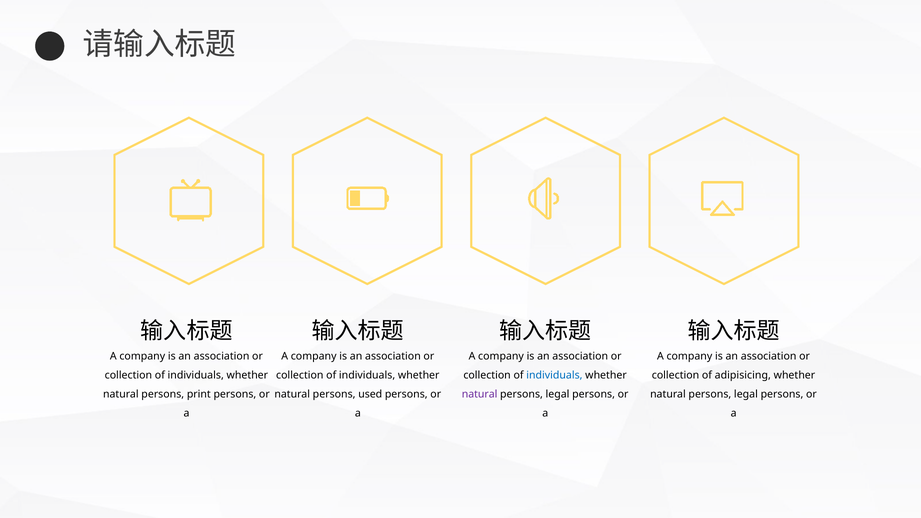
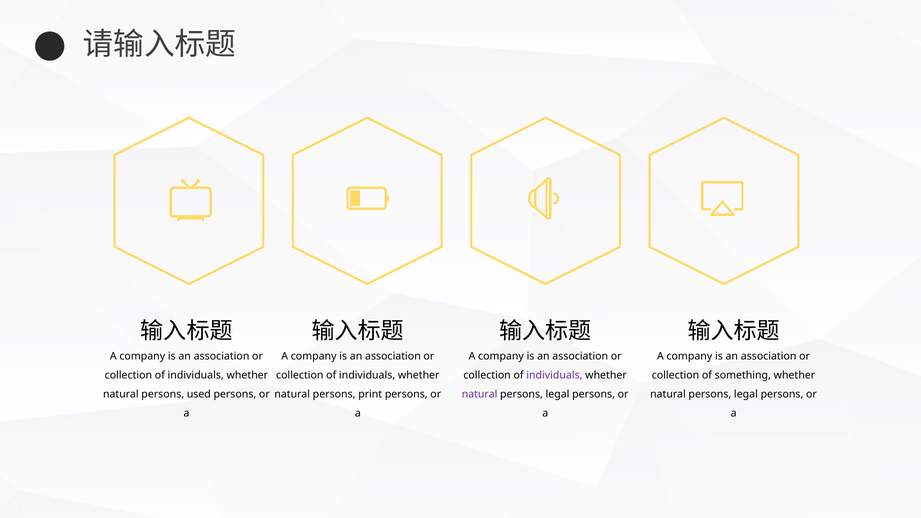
individuals colour: blue -> purple (554, 375)
adipisicing: adipisicing -> something (743, 375)
print: print -> used (199, 394)
used: used -> print (370, 394)
